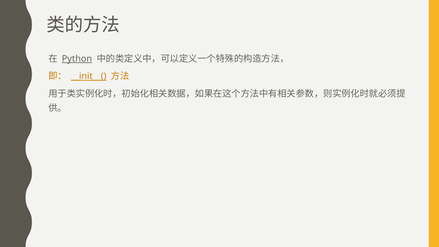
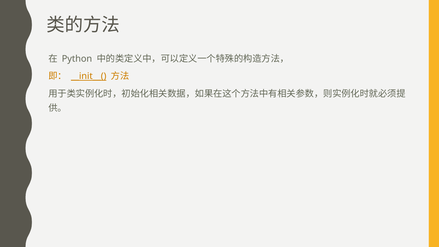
Python underline: present -> none (77, 59)
